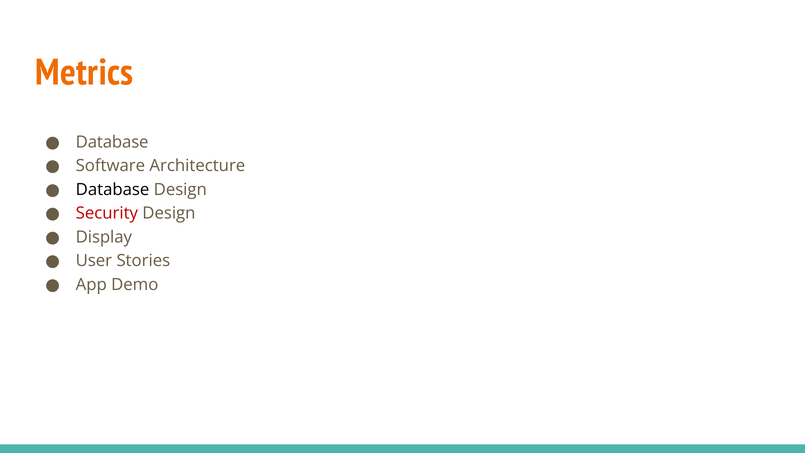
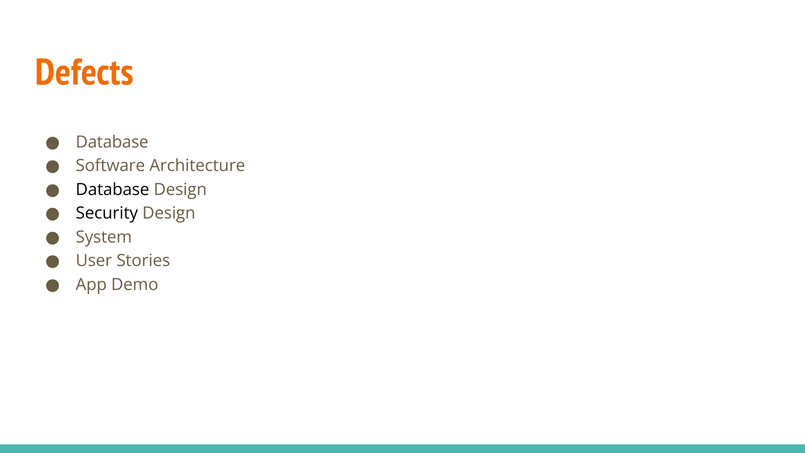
Metrics: Metrics -> Defects (84, 73)
Security colour: red -> black (107, 213)
Display: Display -> System (104, 237)
